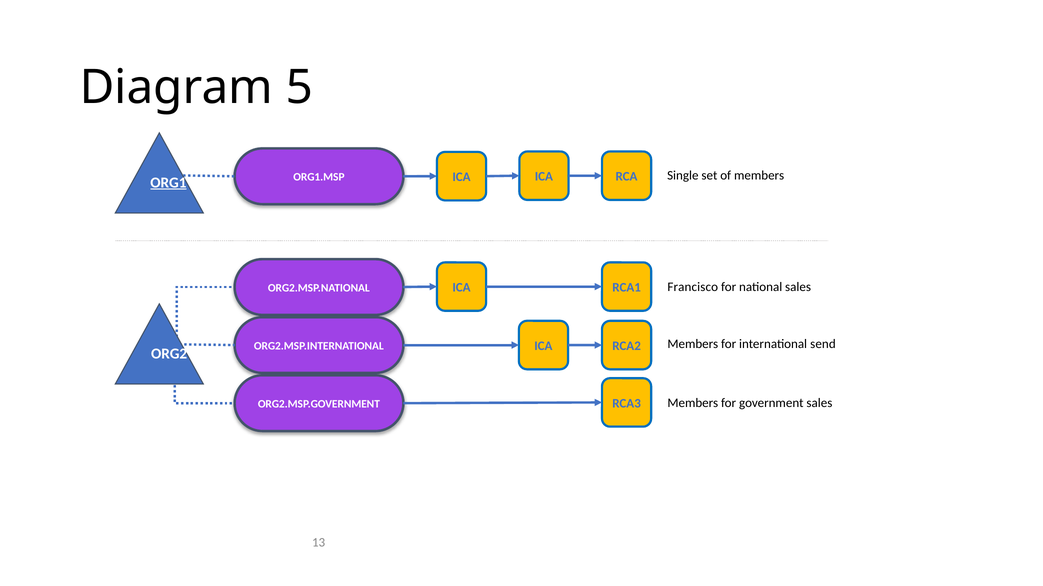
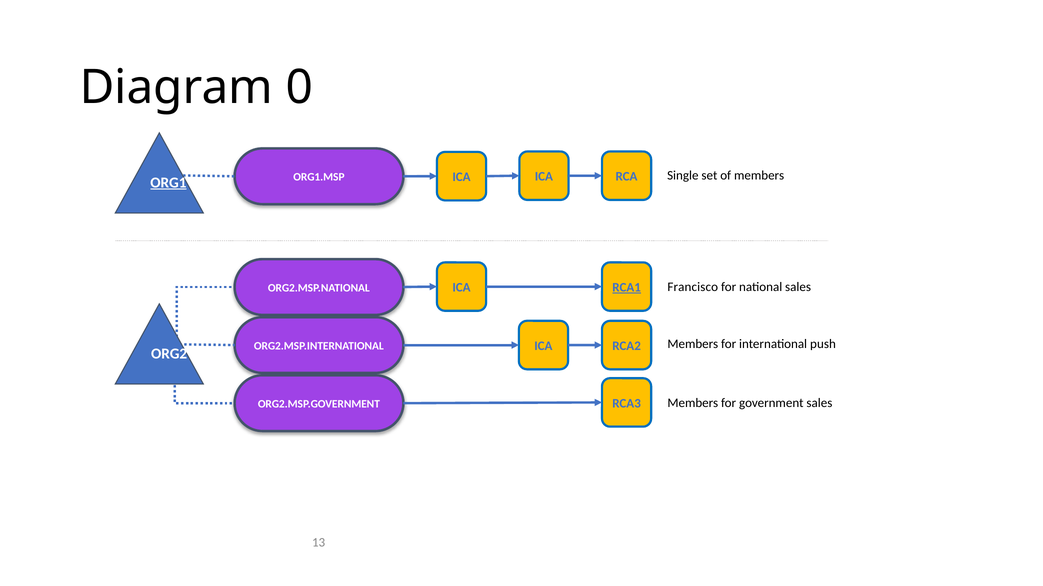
5: 5 -> 0 (299, 88)
RCA1 underline: none -> present (627, 288)
send: send -> push (823, 345)
